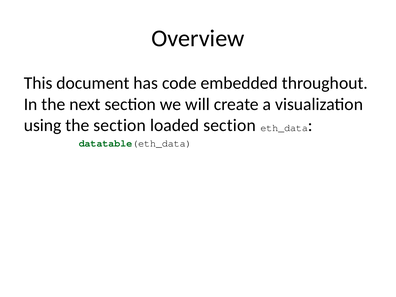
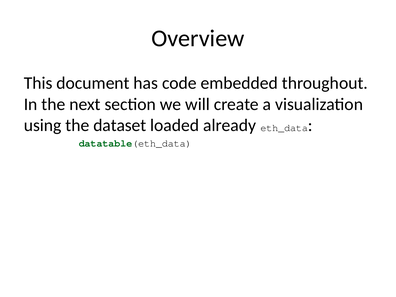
the section: section -> dataset (120, 125)
loaded section: section -> already (230, 125)
